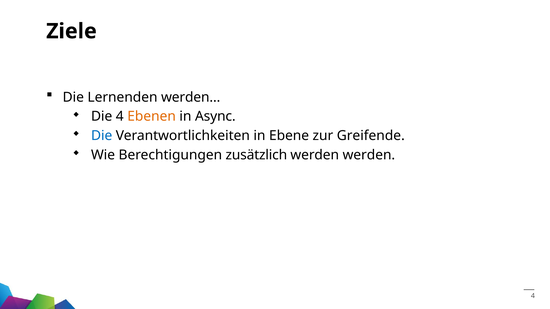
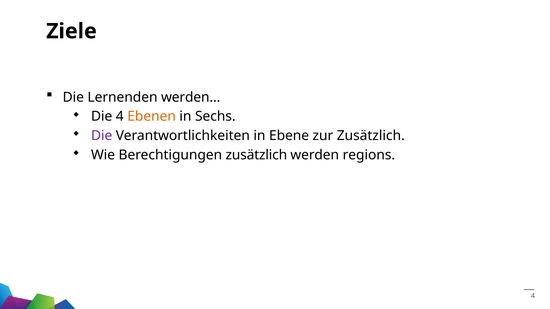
Async: Async -> Sechs (215, 117)
Die colour: blue -> purple (102, 136)
zur Greifende: Greifende -> Zusätzlich (371, 136)
werden werden: werden -> regions (369, 155)
